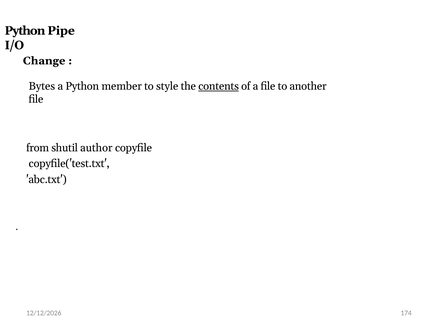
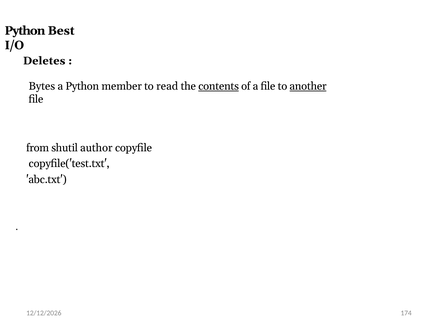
Pipe: Pipe -> Best (61, 31)
Change: Change -> Deletes (44, 61)
style: style -> read (167, 86)
another underline: none -> present (308, 86)
